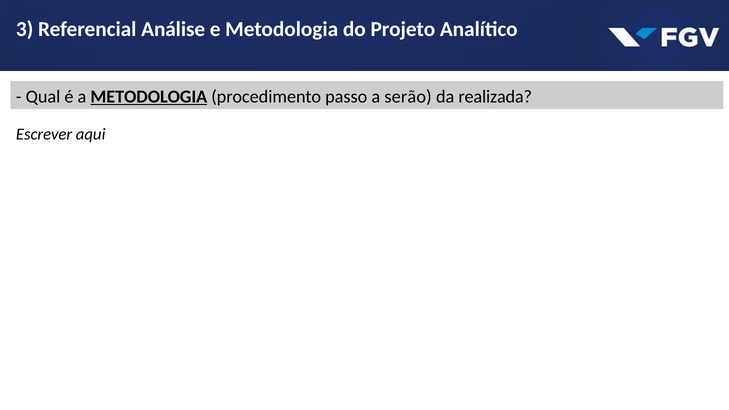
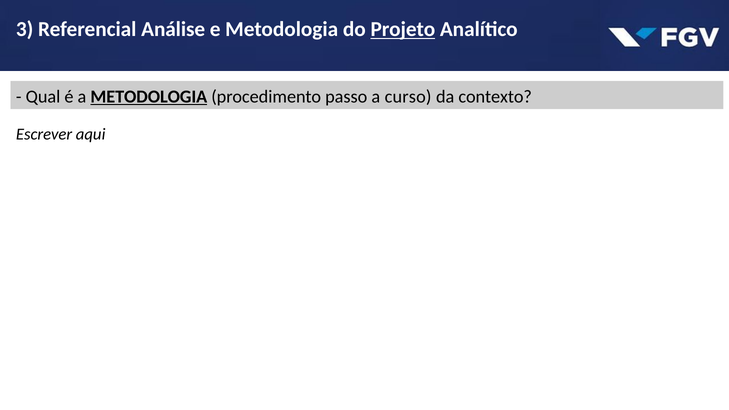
Projeto underline: none -> present (403, 29)
serão: serão -> curso (408, 97)
realizada: realizada -> contexto (495, 97)
